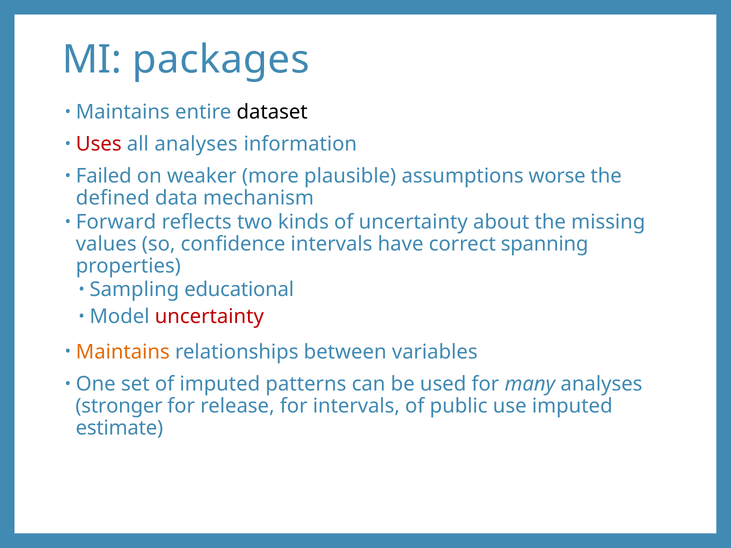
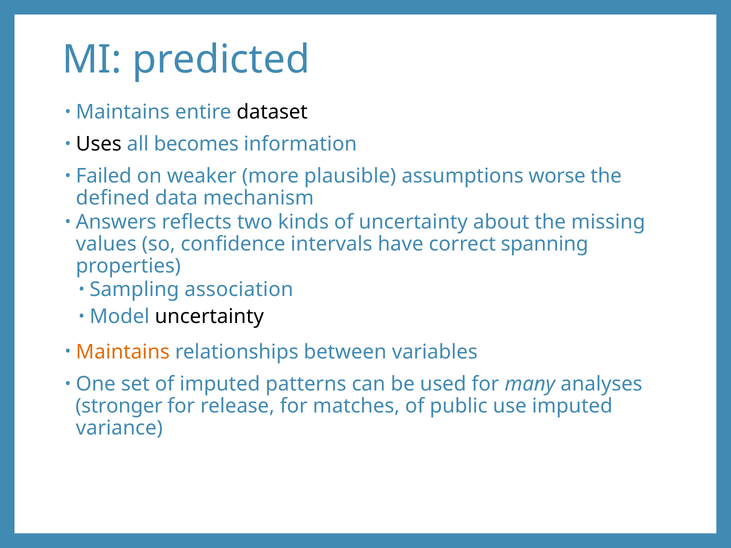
packages: packages -> predicted (221, 60)
Uses colour: red -> black (99, 144)
all analyses: analyses -> becomes (196, 144)
Forward: Forward -> Answers (116, 222)
educational: educational -> association (239, 290)
uncertainty colour: red -> black (209, 317)
for intervals: intervals -> matches (356, 406)
estimate: estimate -> variance (119, 428)
